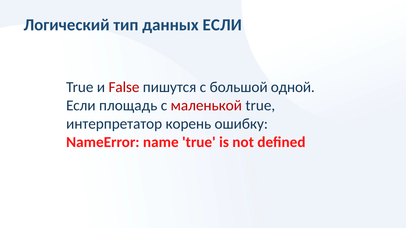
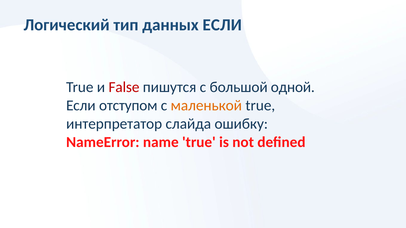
площадь: площадь -> отступом (128, 106)
маленькой colour: red -> orange (206, 106)
корень: корень -> слайда (188, 124)
